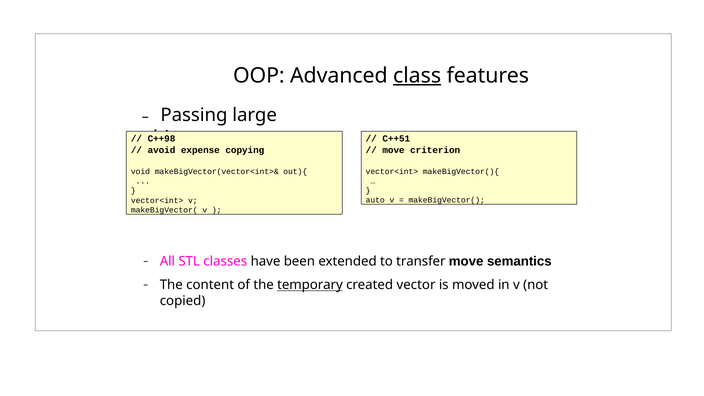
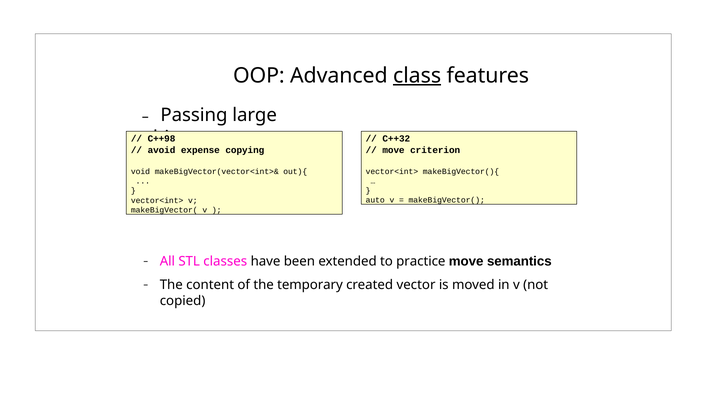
C++51: C++51 -> C++32 (396, 139)
transfer: transfer -> practice (421, 262)
temporary underline: present -> none (310, 285)
